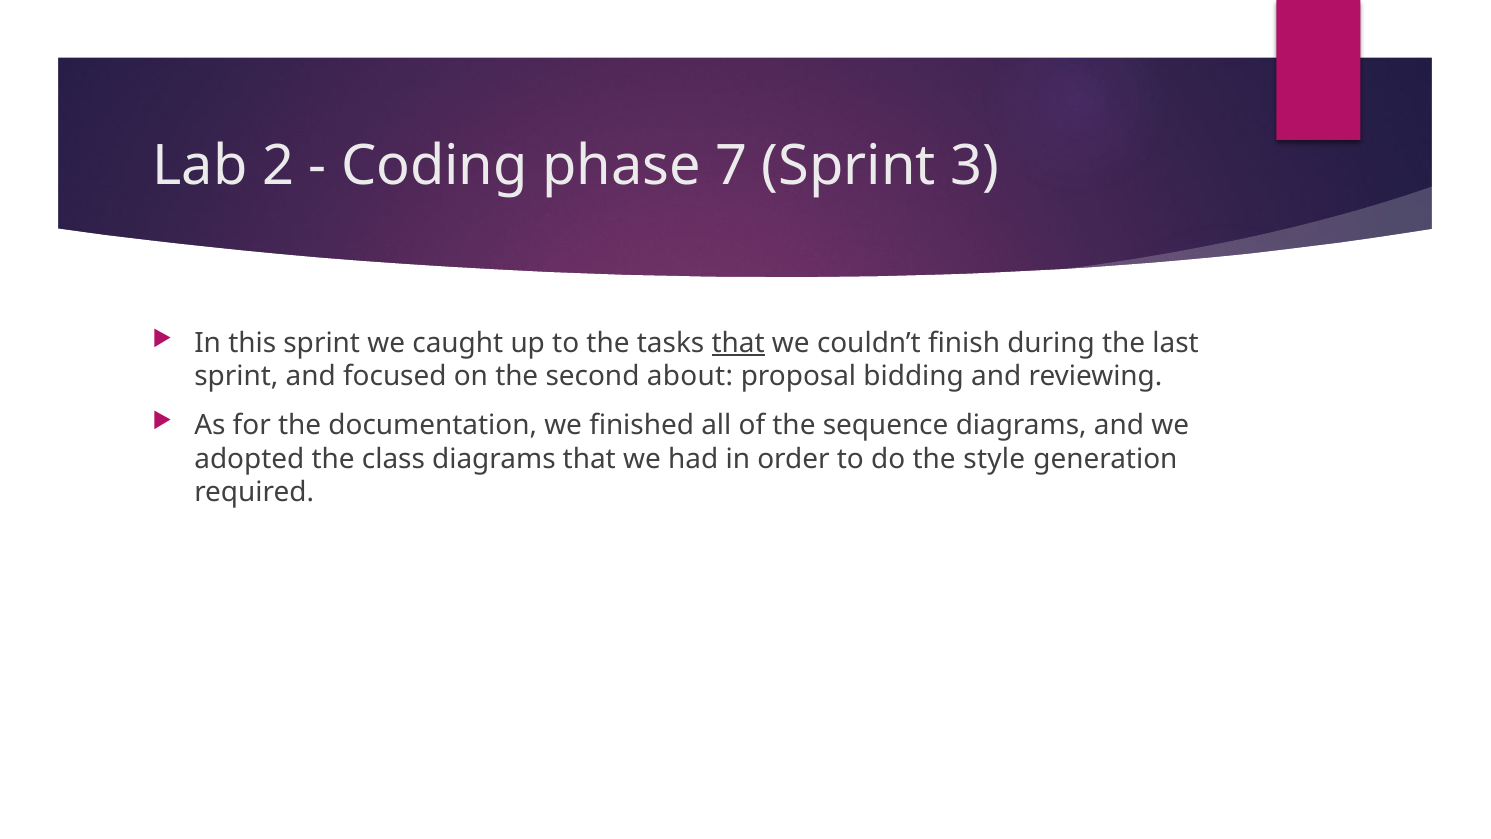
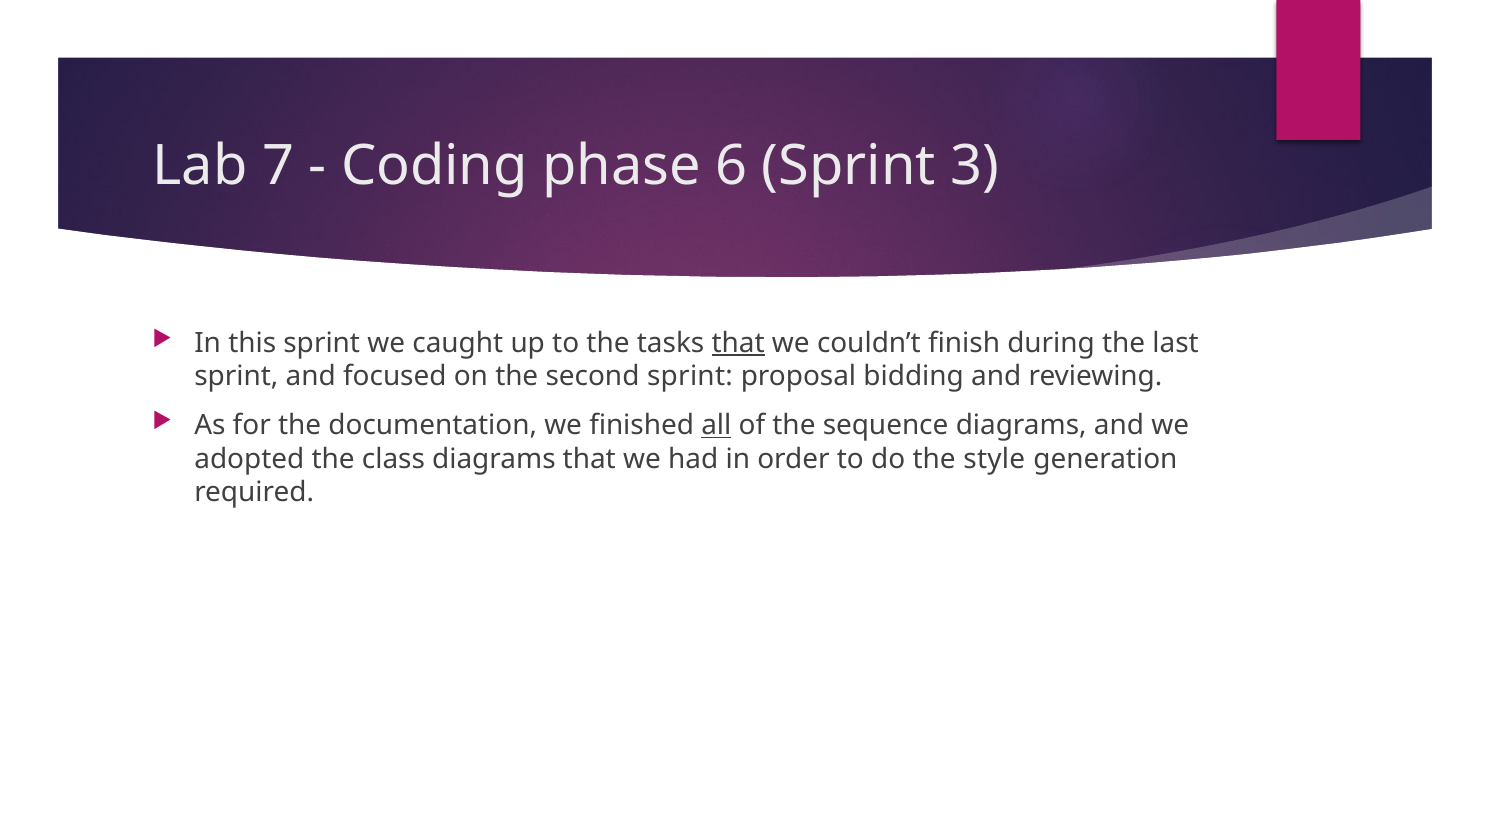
2: 2 -> 7 (278, 166)
7: 7 -> 6 (731, 166)
second about: about -> sprint (690, 376)
all underline: none -> present (716, 425)
